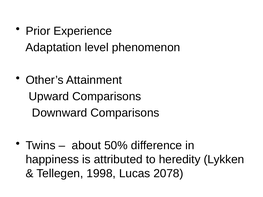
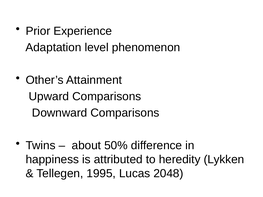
1998: 1998 -> 1995 (101, 174)
2078: 2078 -> 2048 (168, 174)
